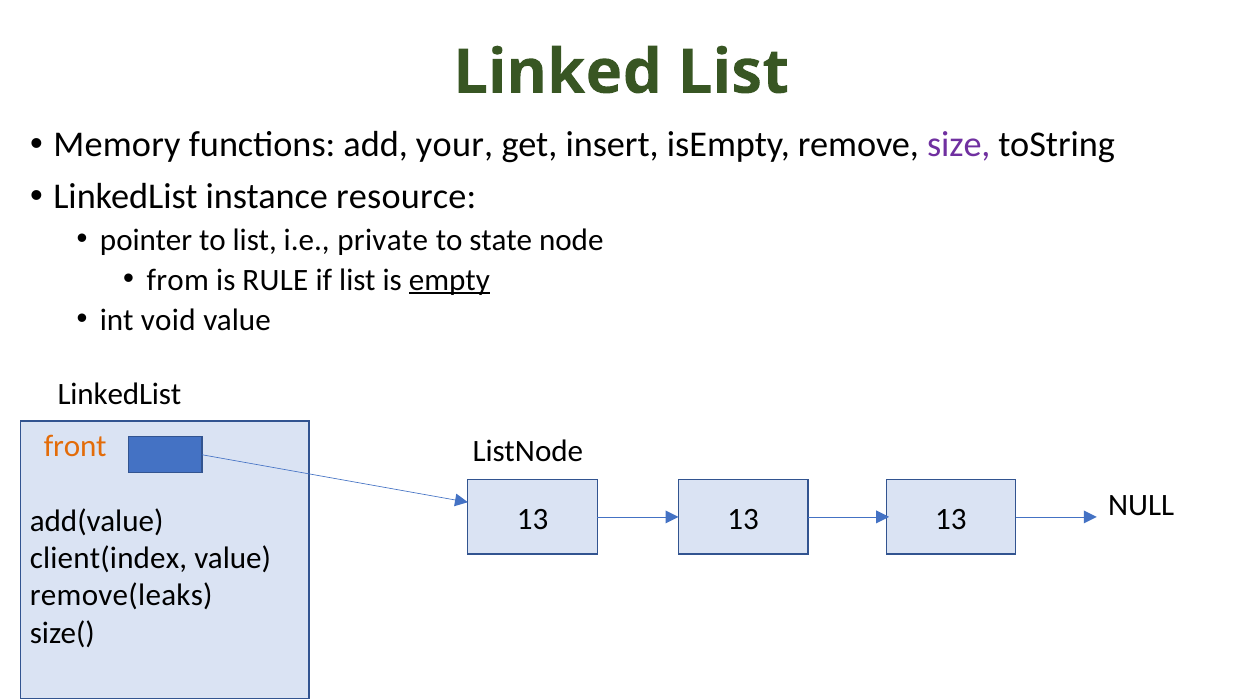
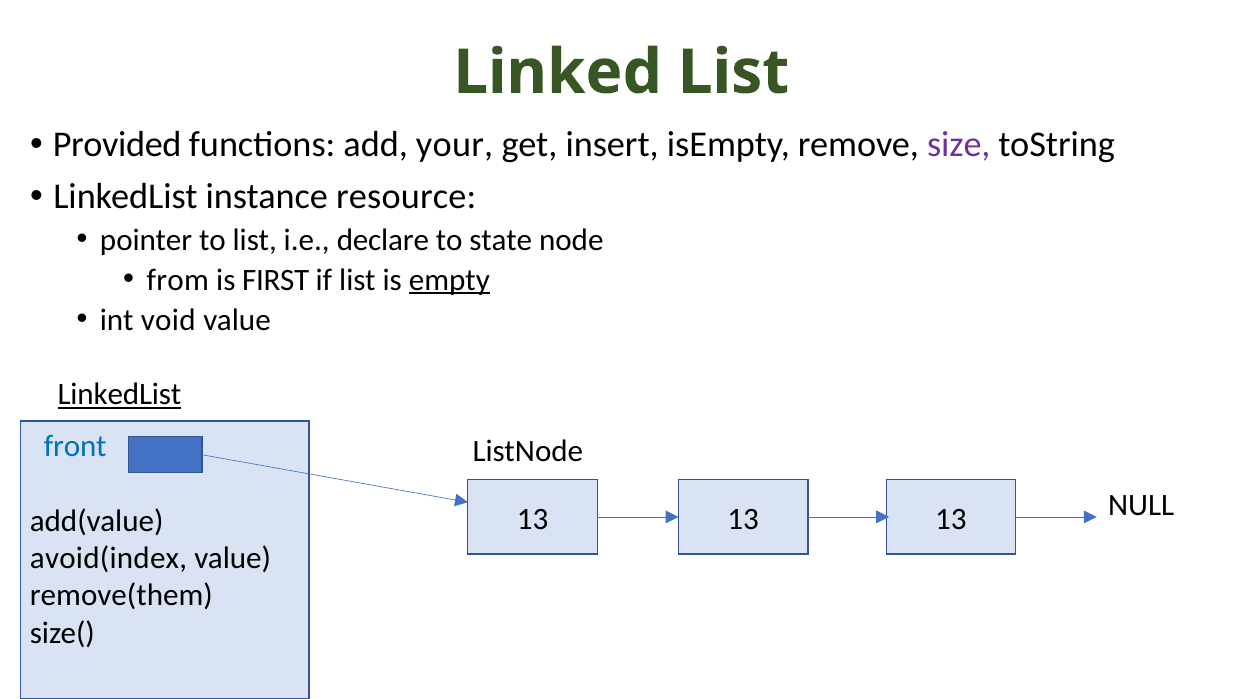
Memory: Memory -> Provided (117, 145)
private: private -> declare (383, 240)
RULE: RULE -> FIRST (276, 280)
LinkedList underline: none -> present (119, 395)
front colour: orange -> blue (75, 447)
client(index: client(index -> avoid(index (109, 559)
remove(leaks: remove(leaks -> remove(them (121, 596)
